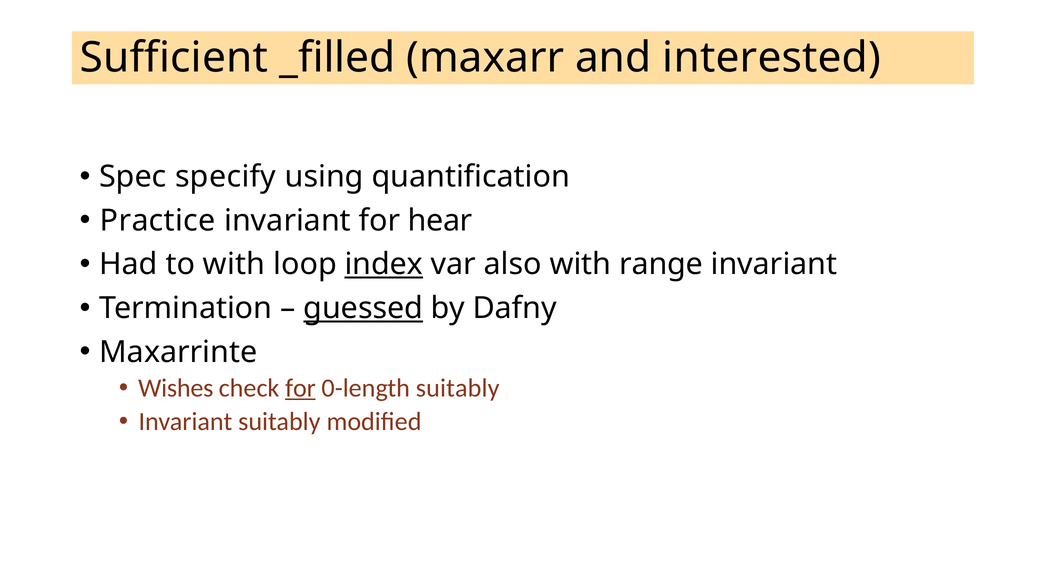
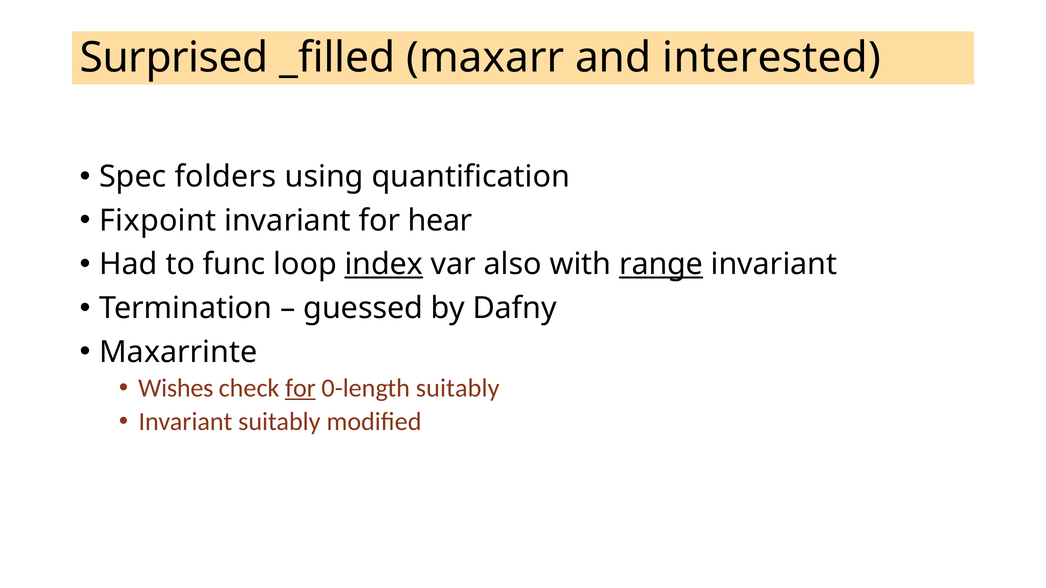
Sufficient: Sufficient -> Surprised (174, 58)
specify: specify -> folders (226, 177)
Practice: Practice -> Fixpoint (158, 221)
to with: with -> func (234, 265)
range underline: none -> present (661, 265)
guessed underline: present -> none (363, 308)
